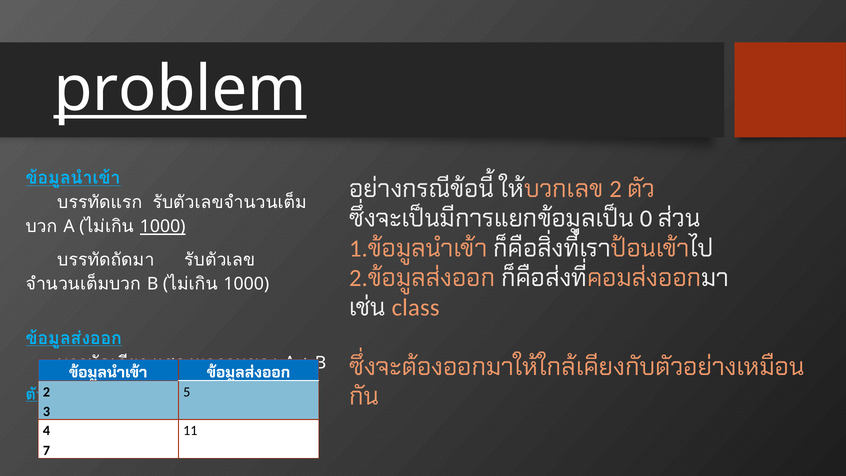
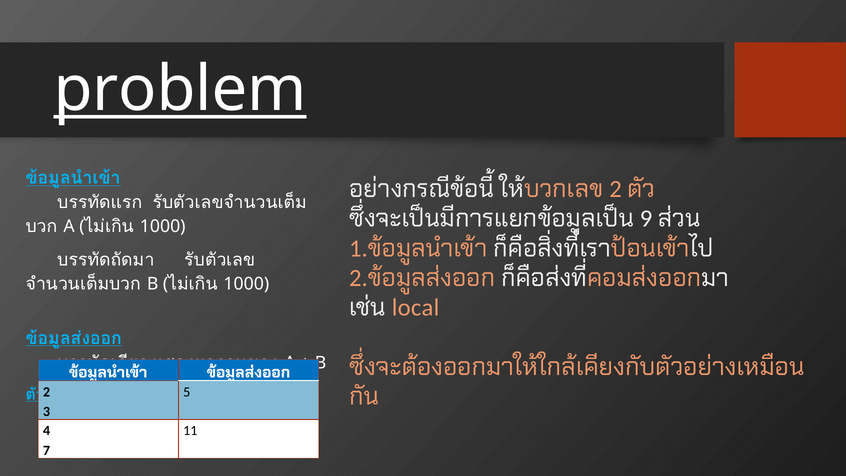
0: 0 -> 9 (646, 219)
1000 underline: present -> none (163, 227)
class: class -> local (416, 308)
